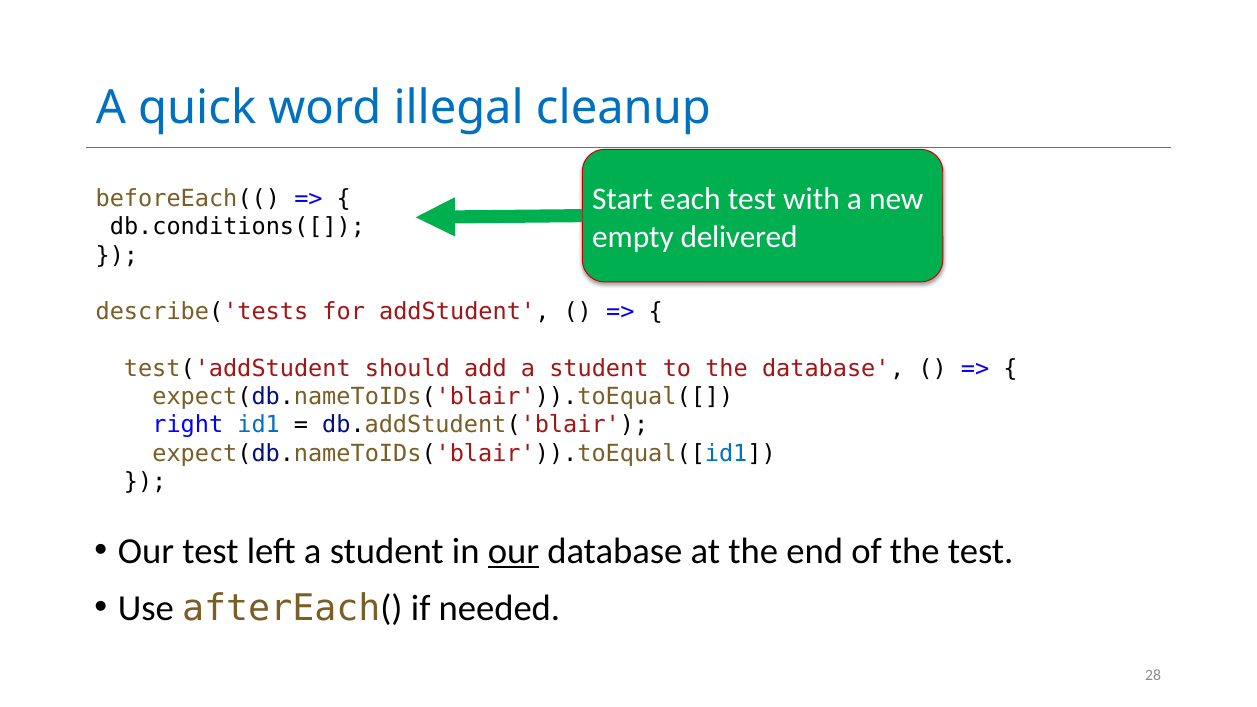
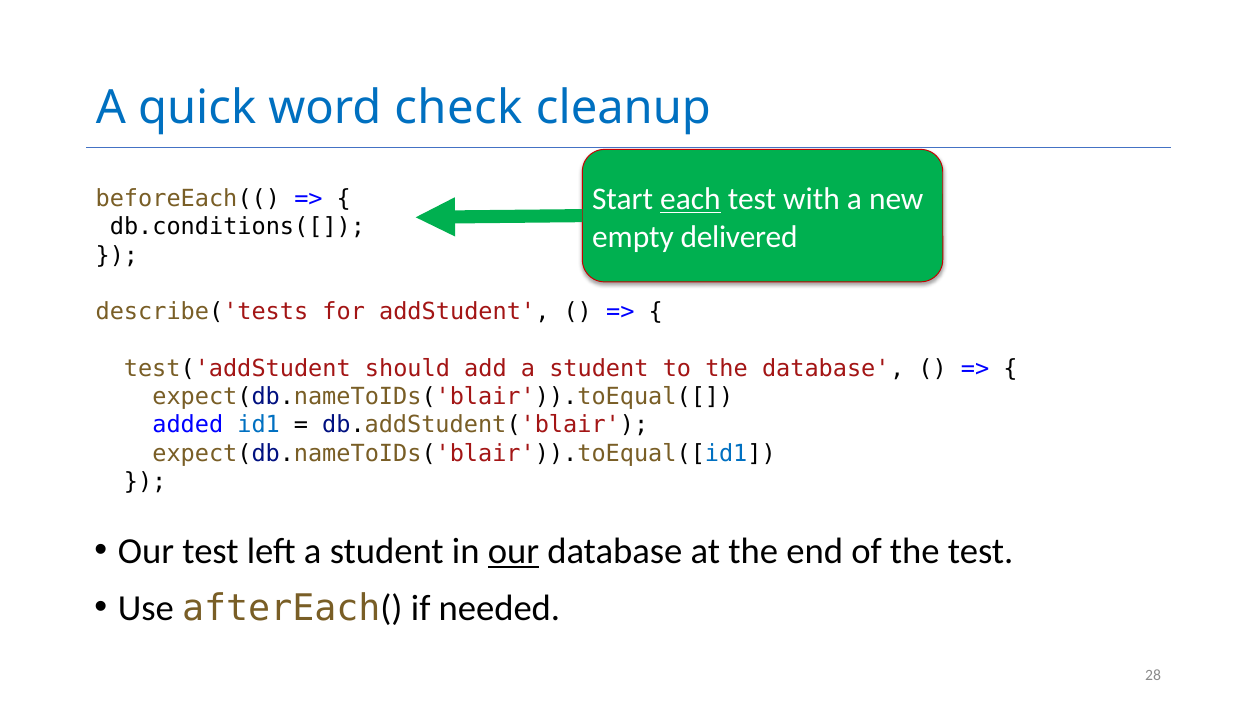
illegal: illegal -> check (458, 108)
each underline: none -> present (690, 199)
right: right -> added (188, 425)
